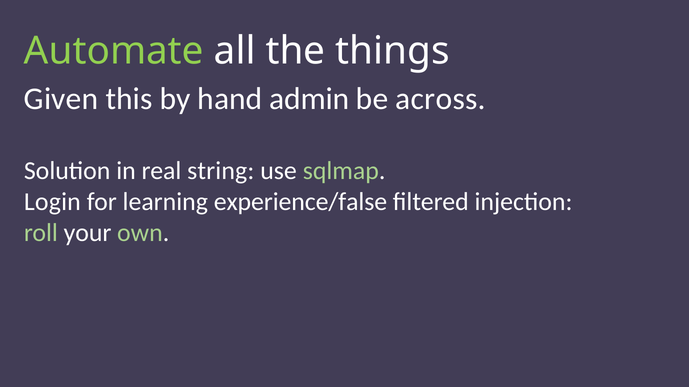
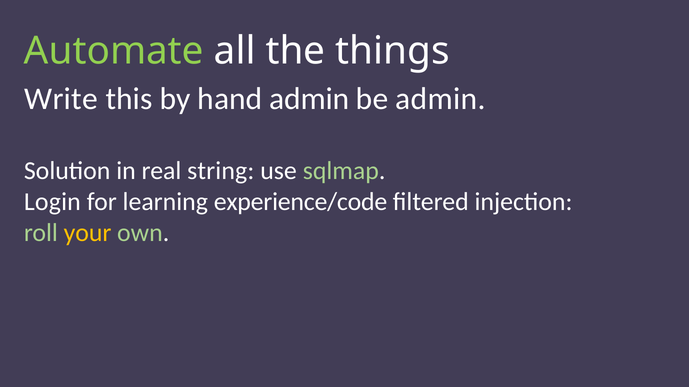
Given: Given -> Write (61, 99)
be across: across -> admin (441, 99)
experience/false: experience/false -> experience/code (300, 202)
your colour: white -> yellow (88, 233)
